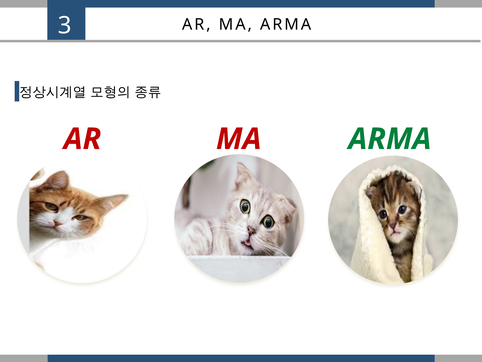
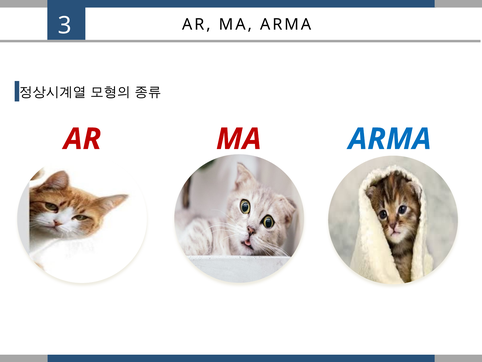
ARMA colour: green -> blue (390, 139)
